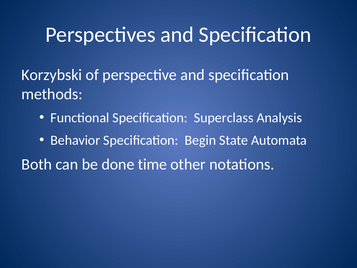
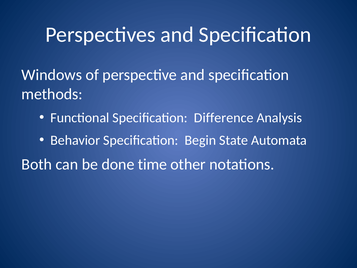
Korzybski: Korzybski -> Windows (52, 75)
Superclass: Superclass -> Difference (224, 118)
